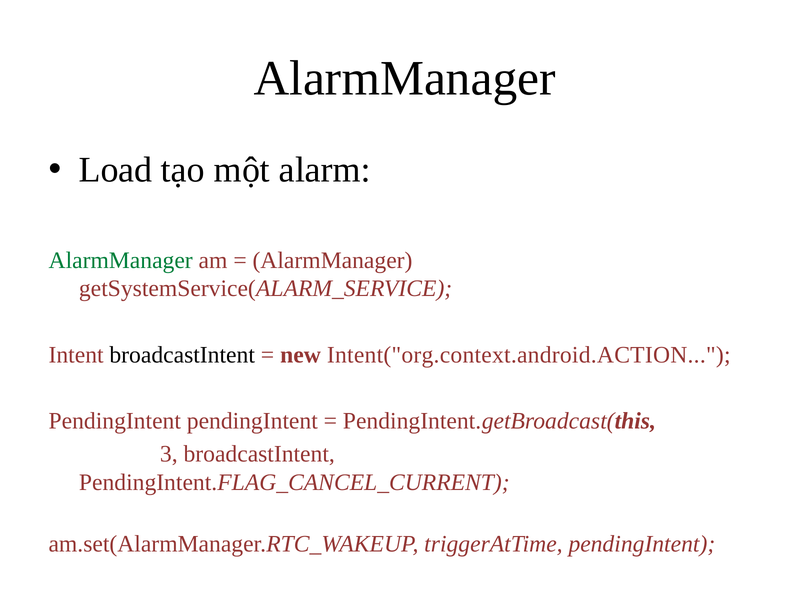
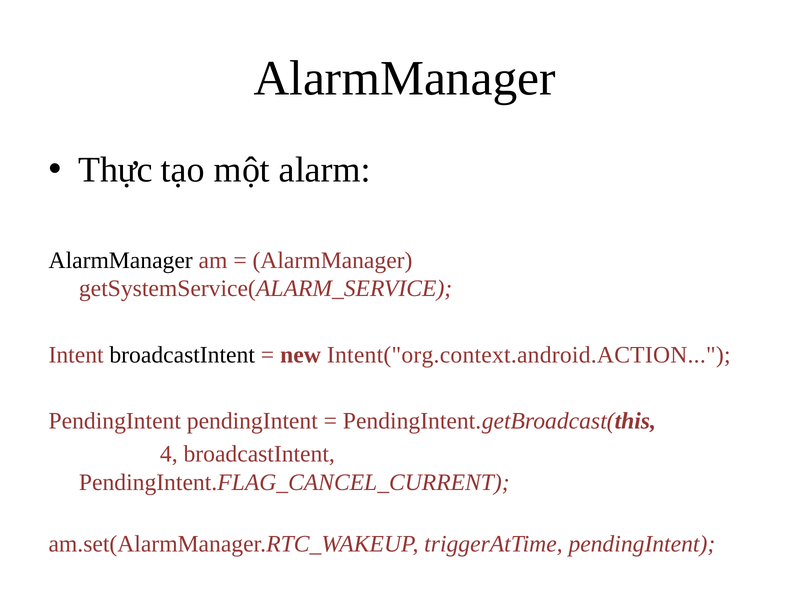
Load: Load -> Thực (116, 170)
AlarmManager colour: green -> black (121, 260)
3: 3 -> 4 (169, 454)
